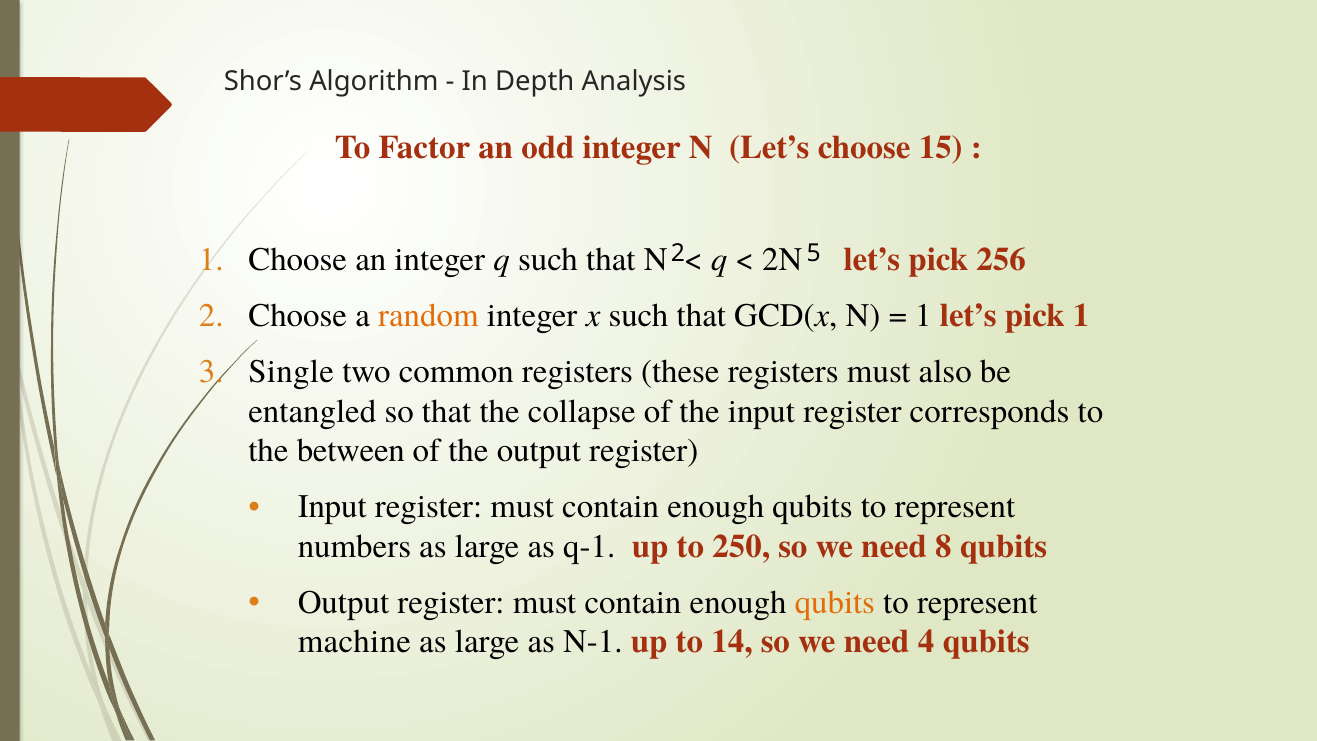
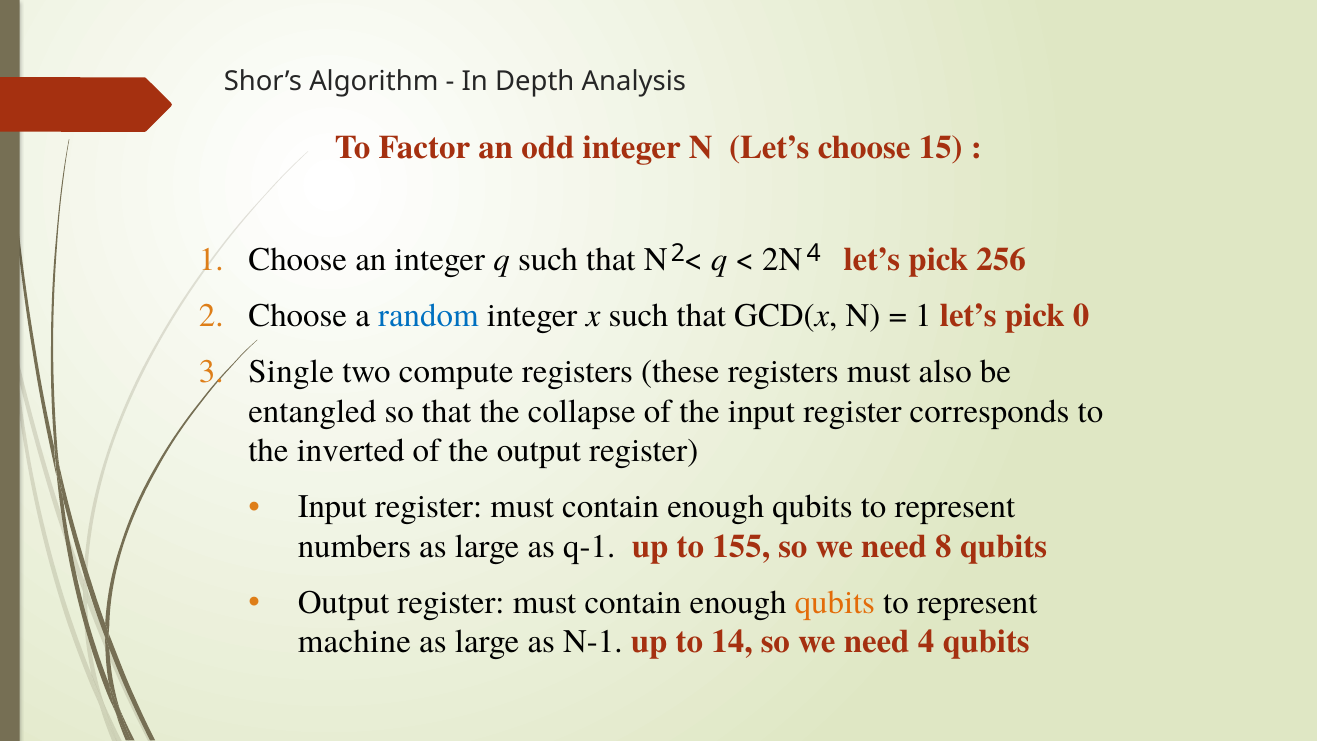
2 5: 5 -> 4 (814, 253)
random colour: orange -> blue (428, 316)
pick 1: 1 -> 0 (1081, 316)
common: common -> compute (456, 372)
between: between -> inverted (351, 451)
250: 250 -> 155 (741, 546)
